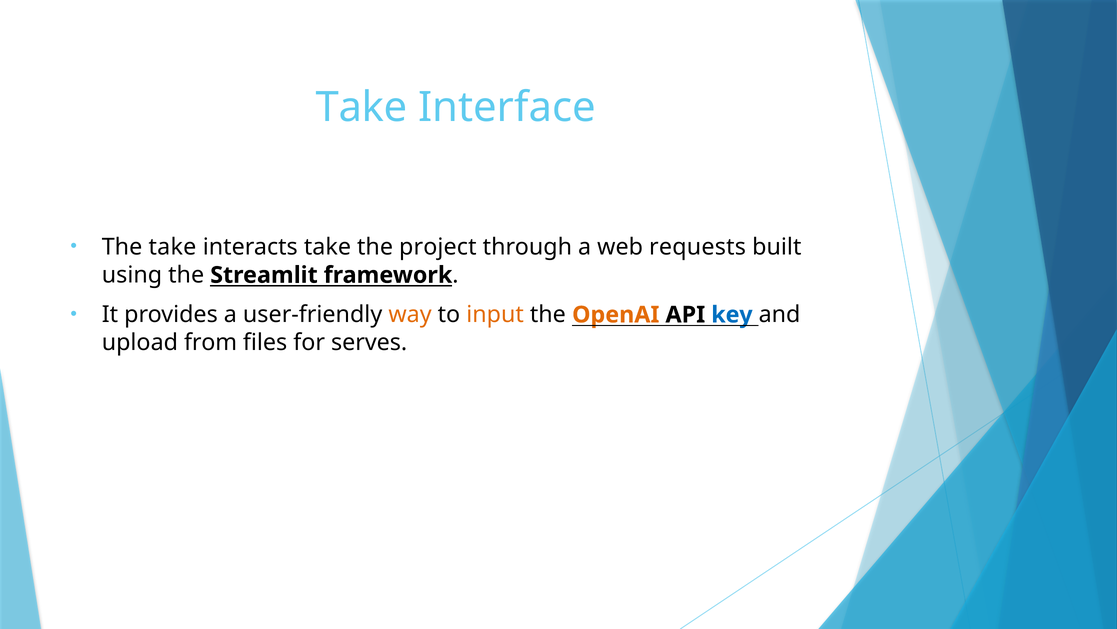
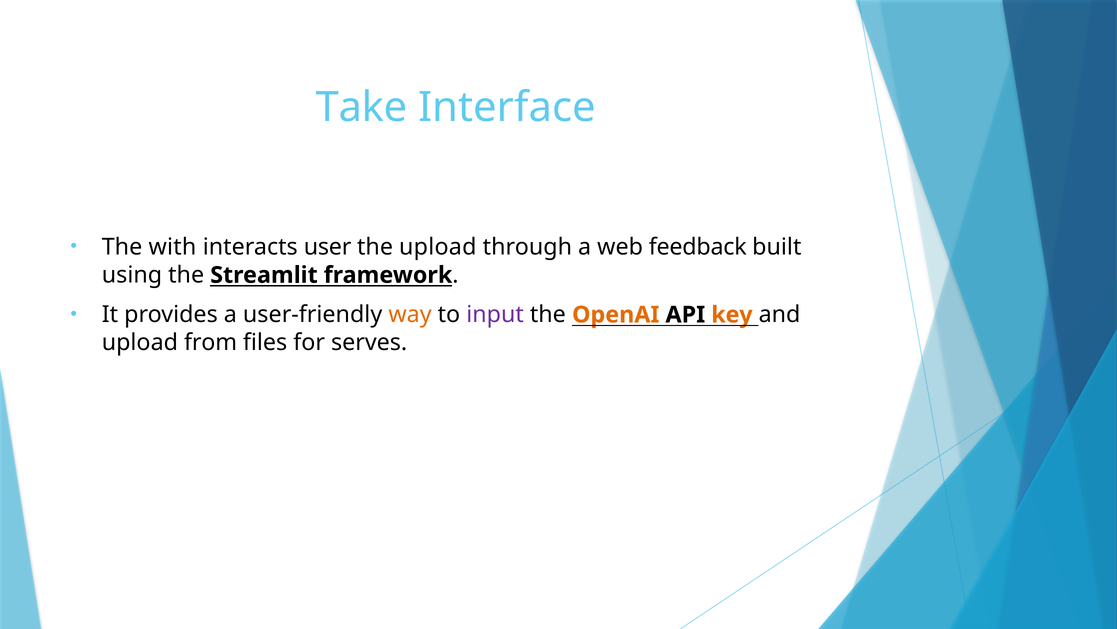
The take: take -> with (172, 247)
interacts take: take -> user (328, 247)
the project: project -> upload (438, 247)
requests: requests -> feedback (698, 247)
input colour: orange -> purple (495, 314)
key colour: blue -> orange (732, 314)
